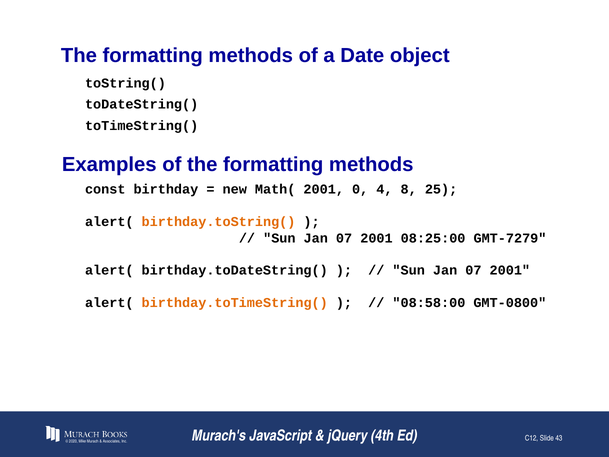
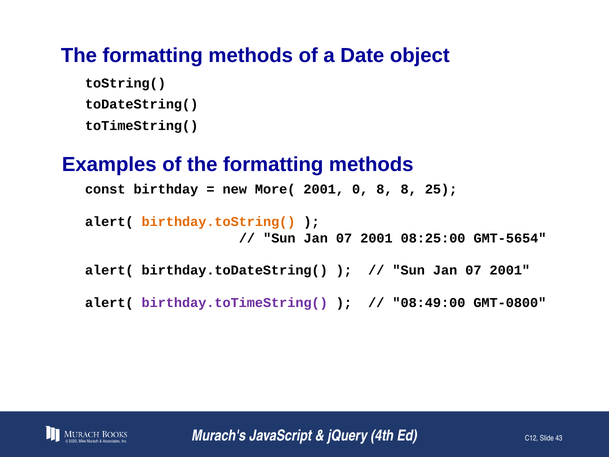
Math(: Math( -> More( (275, 189)
0 4: 4 -> 8 (384, 189)
GMT-7279: GMT-7279 -> GMT-5654 (510, 238)
birthday.toTimeString( colour: orange -> purple (235, 303)
08:58:00: 08:58:00 -> 08:49:00 (429, 303)
